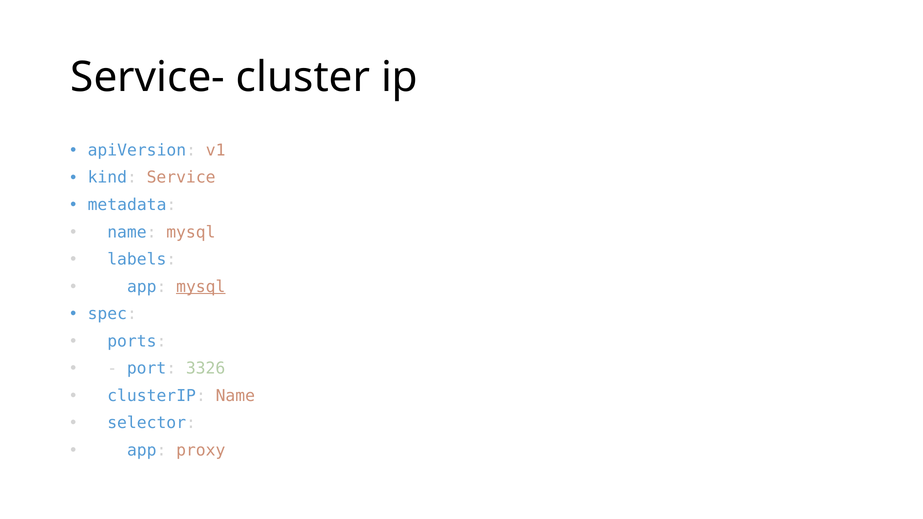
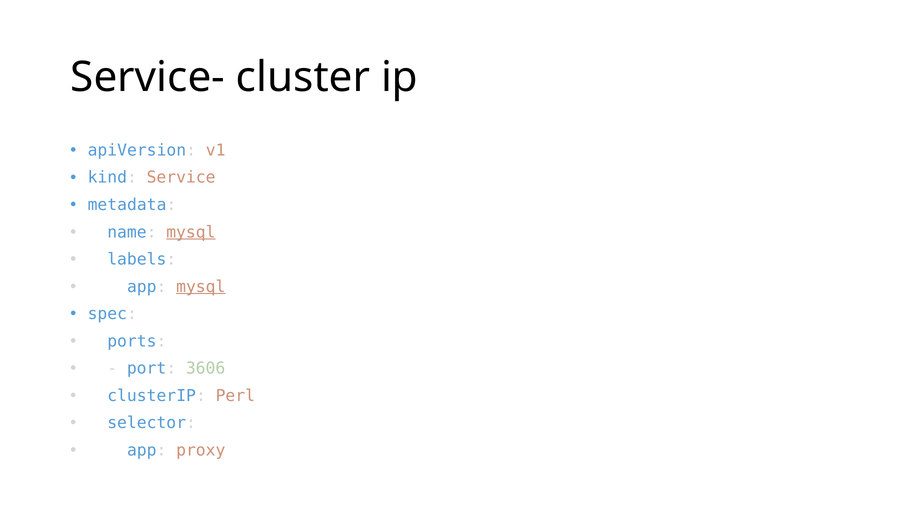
mysql underline: none -> present (191, 232)
3326: 3326 -> 3606 (206, 369)
clusterIP Name: Name -> Perl (235, 396)
